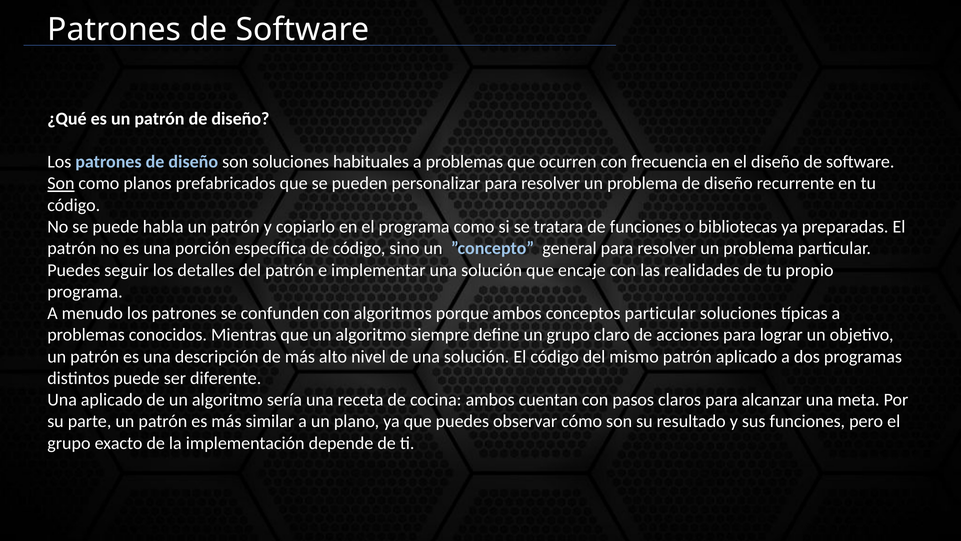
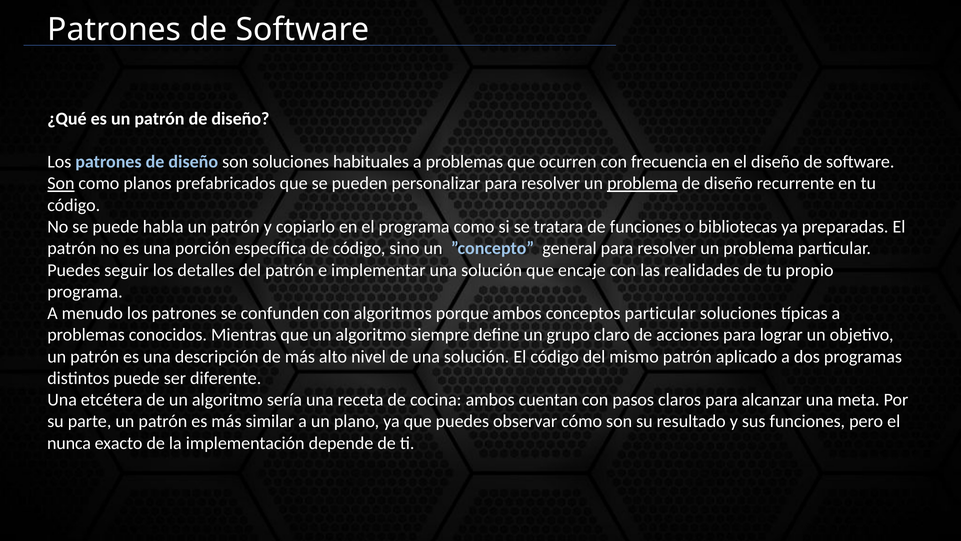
problema underline: none -> present (642, 183)
Una aplicado: aplicado -> etcétera (112, 400)
grupo: grupo -> nunca (69, 443)
